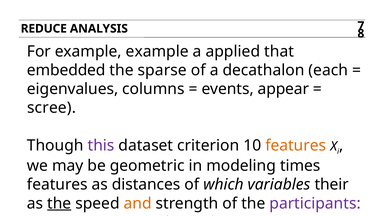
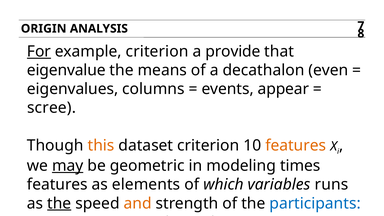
REDUCE: REDUCE -> ORIGIN (44, 29)
For underline: none -> present (39, 51)
example example: example -> criterion (157, 51)
applied: applied -> provide (233, 51)
embedded: embedded -> eigenvalue (66, 70)
sparse: sparse -> means (162, 70)
each: each -> even (328, 70)
this colour: purple -> orange (101, 145)
may underline: none -> present (68, 165)
distances: distances -> elements (146, 184)
their: their -> runs (332, 184)
participants colour: purple -> blue (315, 203)
